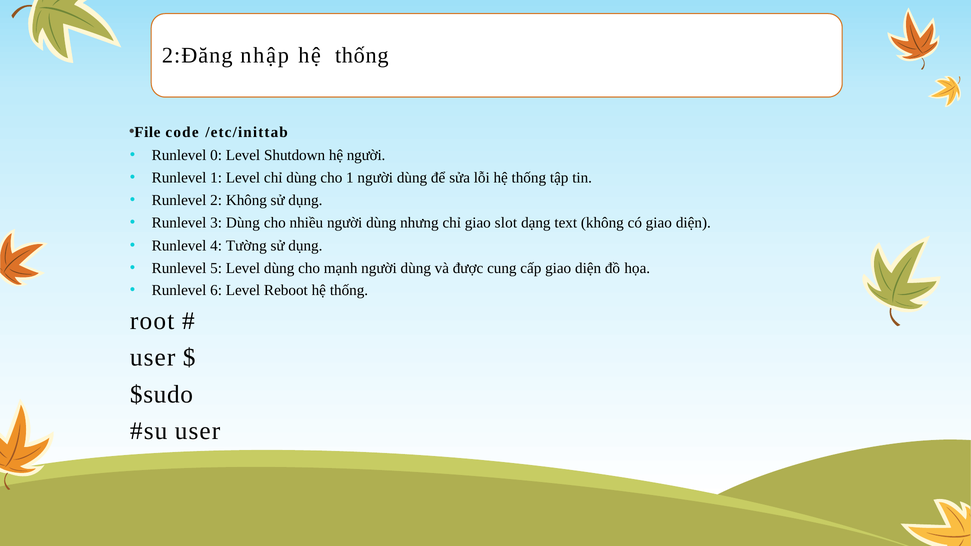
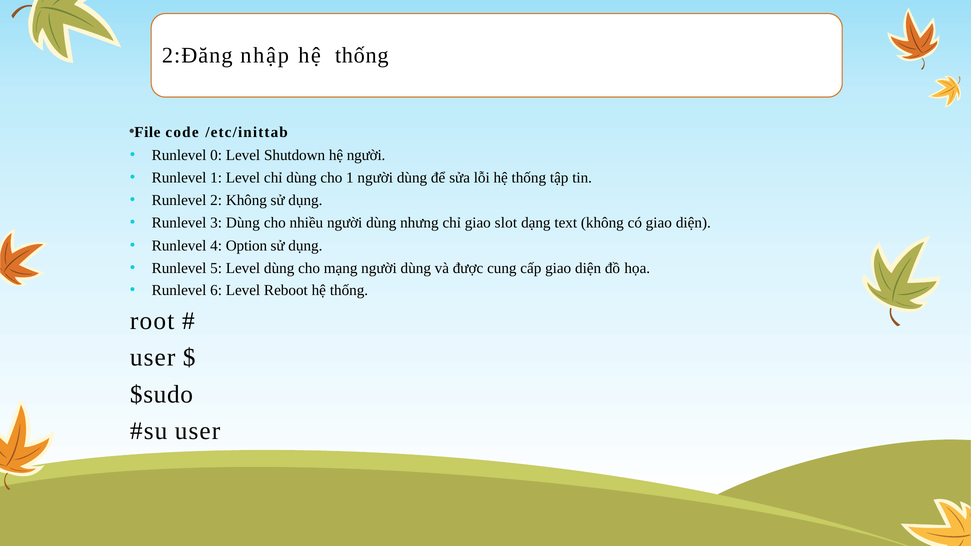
Tường: Tường -> Option (246, 246)
mạnh: mạnh -> mạng (341, 268)
